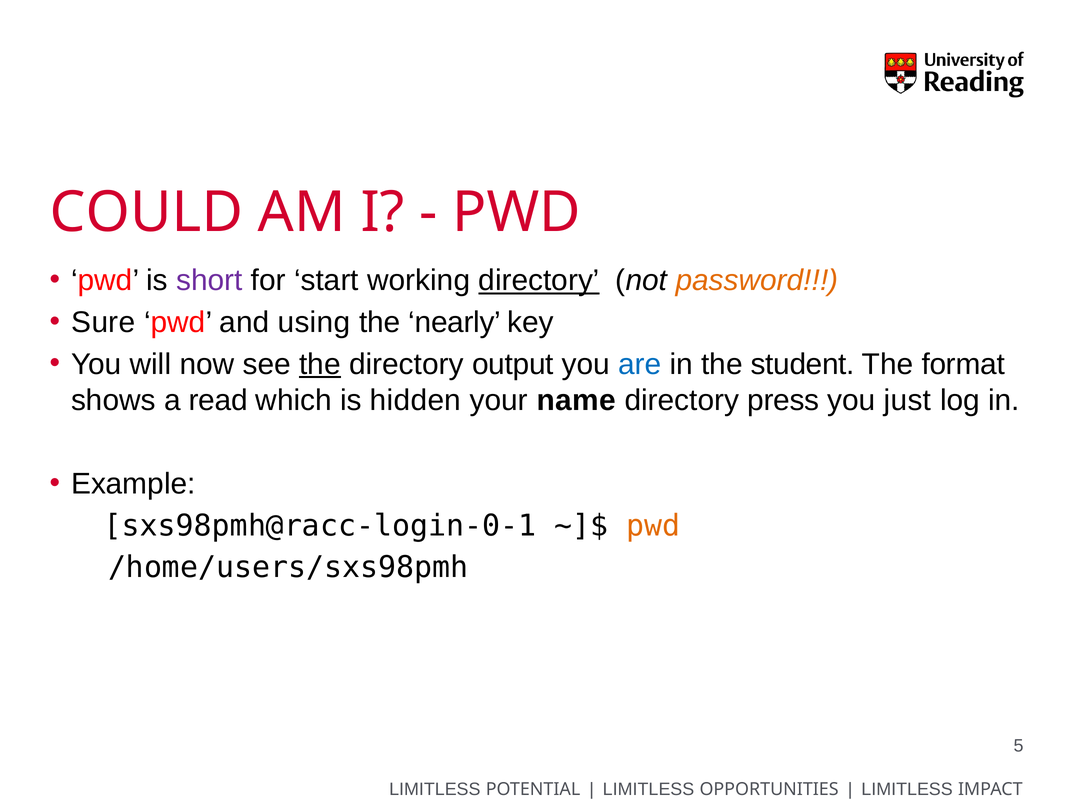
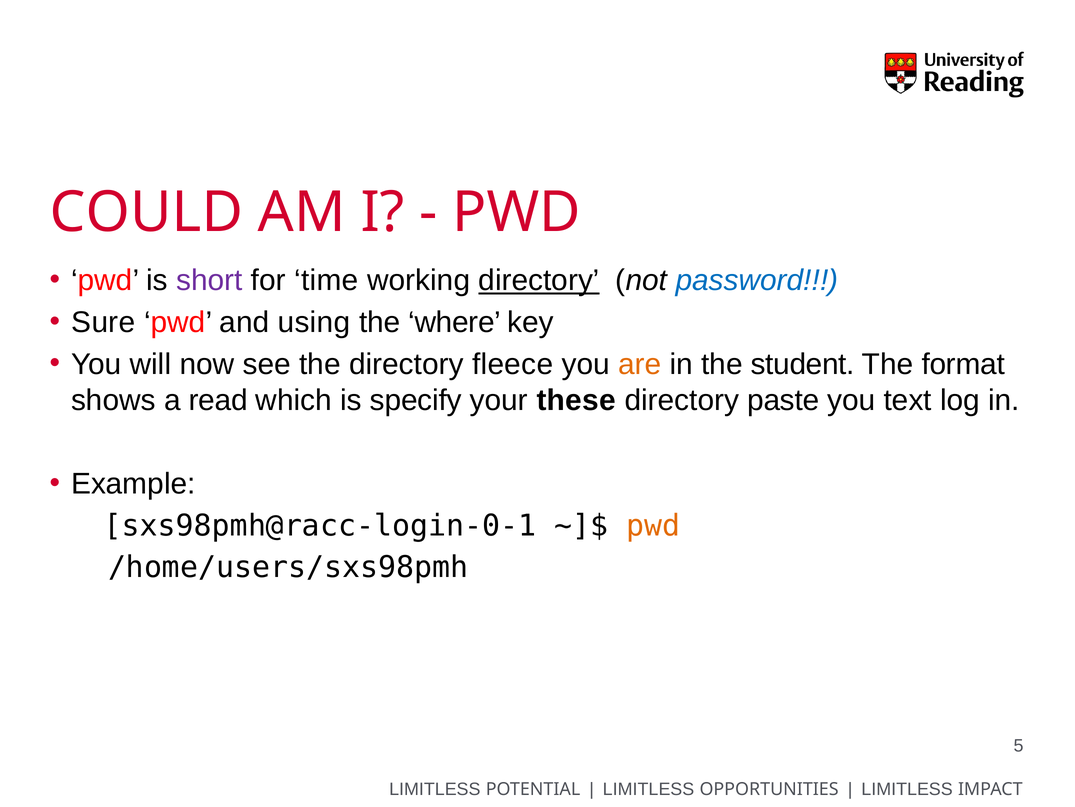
start: start -> time (326, 280)
password colour: orange -> blue (757, 280)
nearly: nearly -> where (455, 322)
the underline: present -> none (320, 364)
output: output -> fleece (513, 364)
are colour: blue -> orange (640, 364)
hidden: hidden -> specify (416, 400)
name: name -> these (576, 400)
press: press -> paste (783, 400)
just: just -> text (908, 400)
